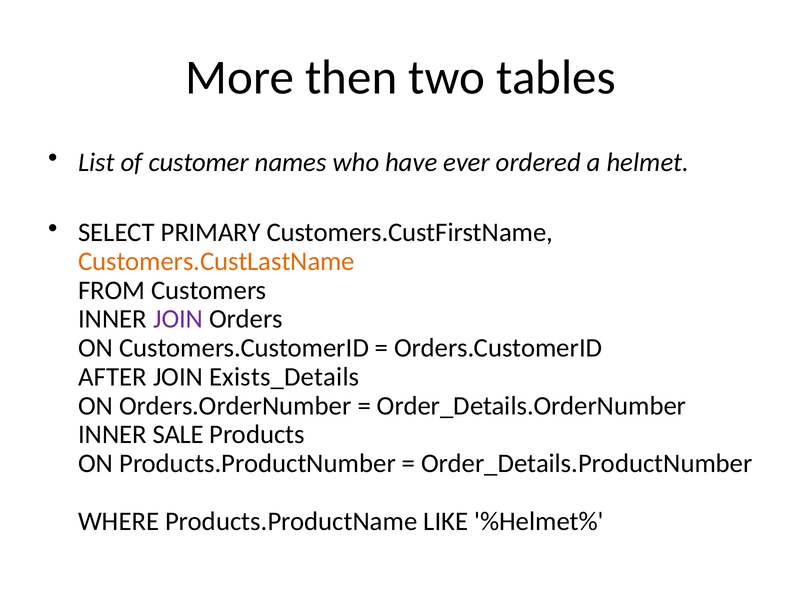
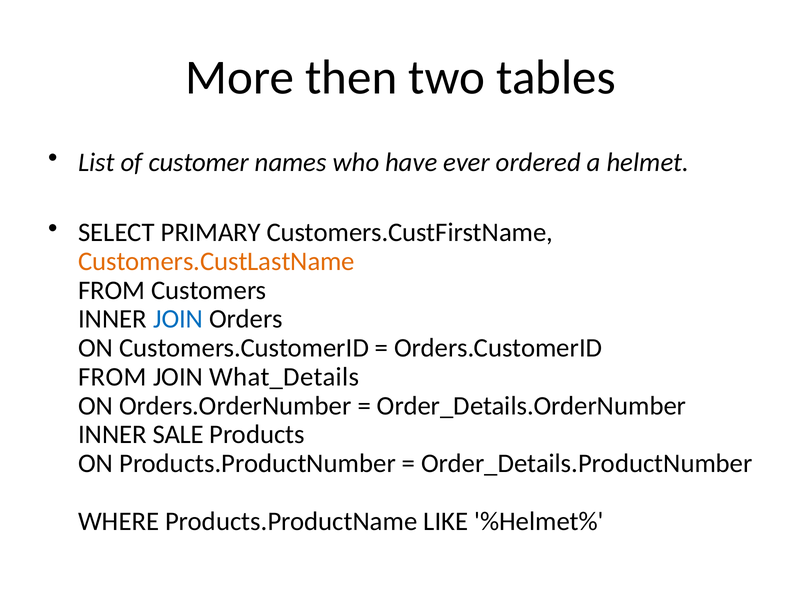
JOIN colour: purple -> blue (178, 319)
AFTER: AFTER -> FROM (112, 377)
Exists_Details: Exists_Details -> What_Details (284, 377)
